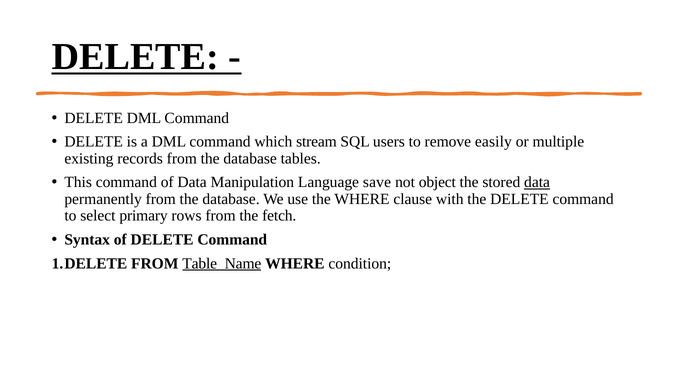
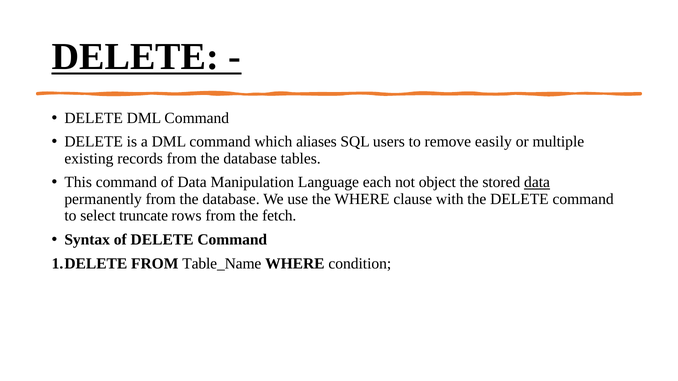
stream: stream -> aliases (316, 142)
save: save -> each (377, 183)
primary: primary -> truncate (144, 216)
Table_Name underline: present -> none (222, 264)
